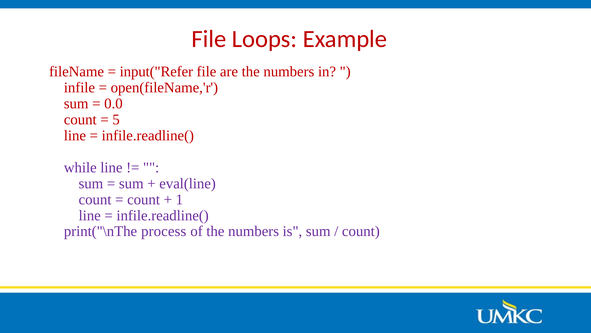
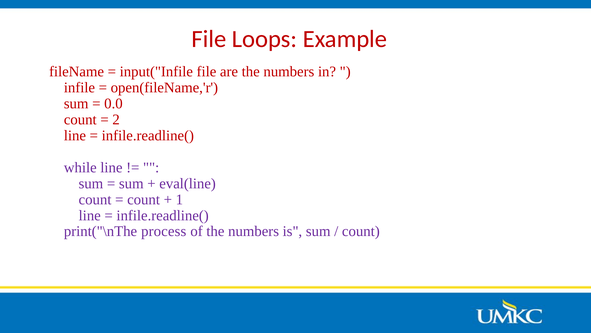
input("Refer: input("Refer -> input("Infile (156, 72)
5: 5 -> 2 (116, 119)
